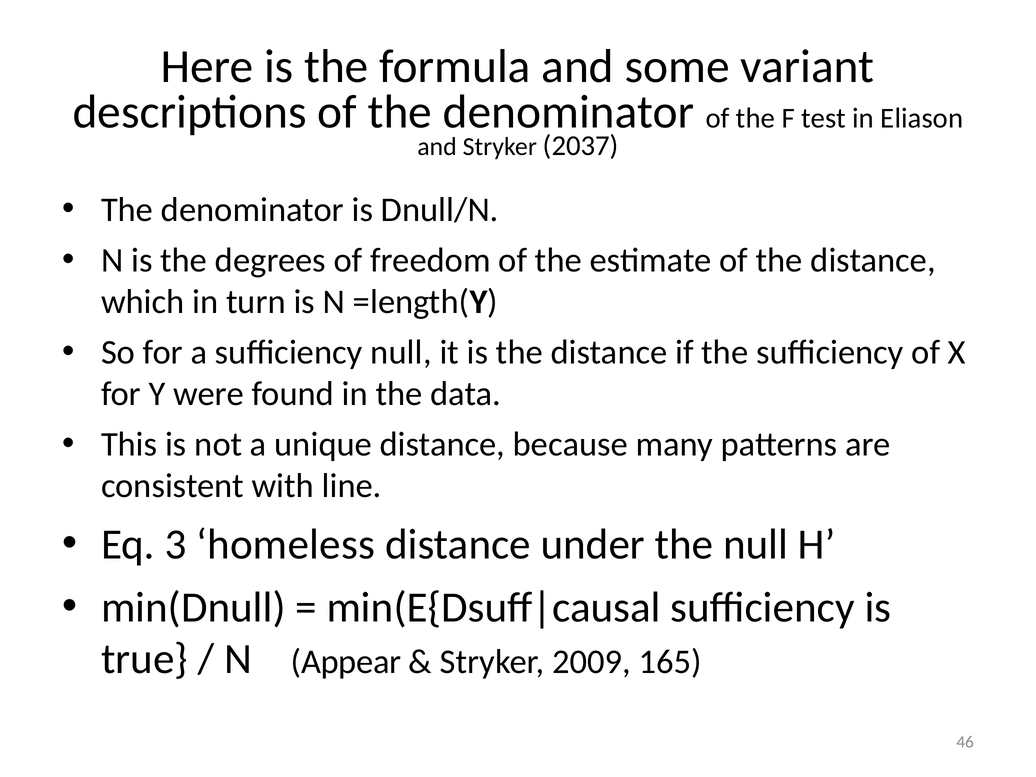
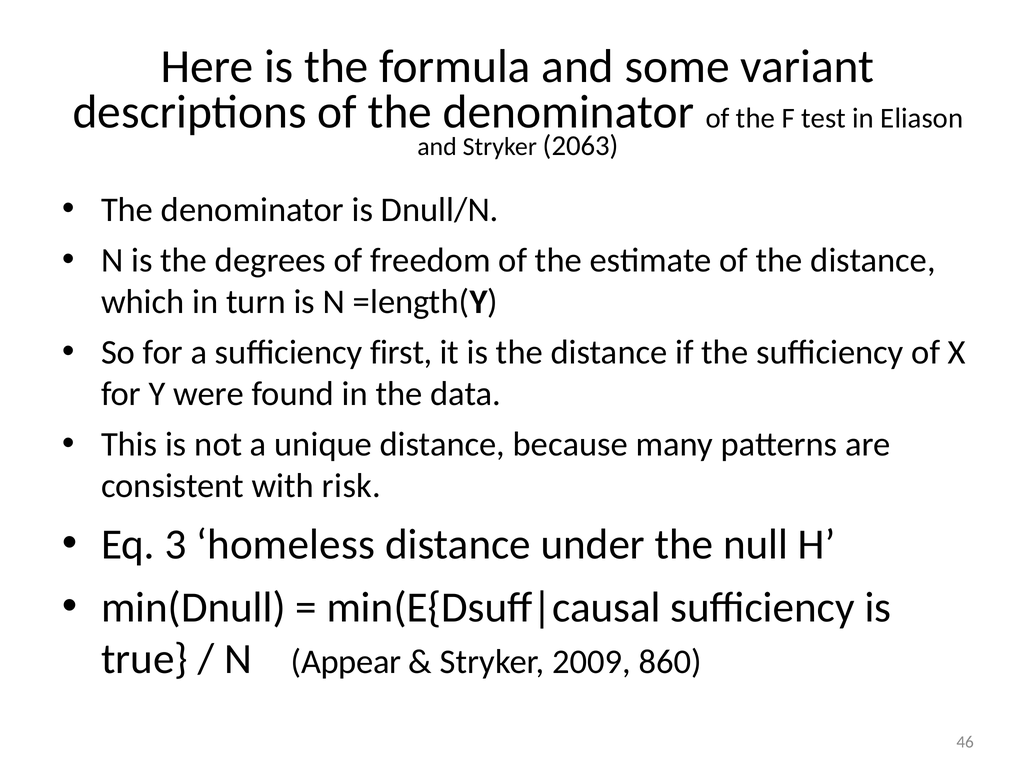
2037: 2037 -> 2063 (581, 146)
sufficiency null: null -> first (401, 352)
line: line -> risk (352, 486)
165: 165 -> 860 (670, 662)
